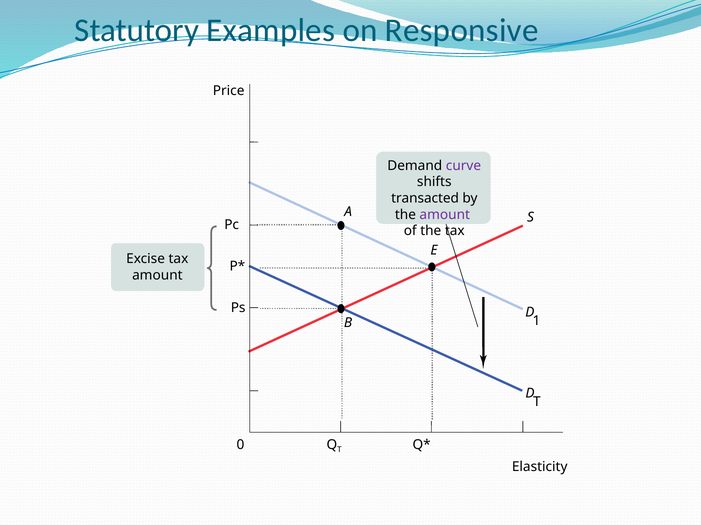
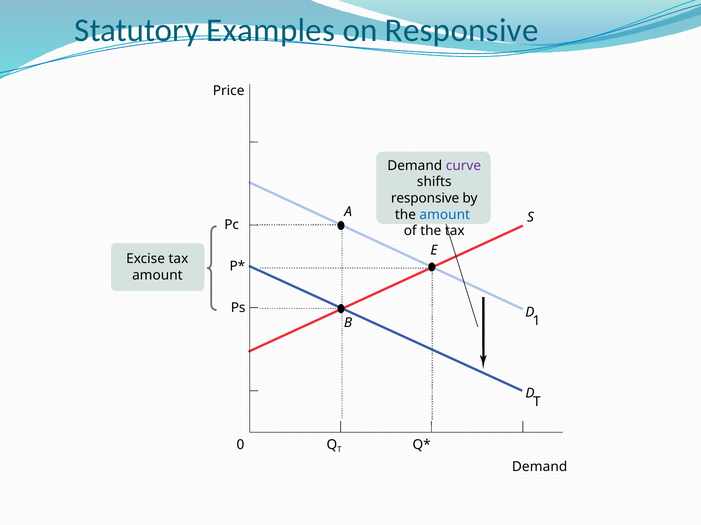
transacted: transacted -> responsive (425, 199)
amount colour: purple -> blue (445, 215)
Elasticity: Elasticity -> Demand (540, 467)
